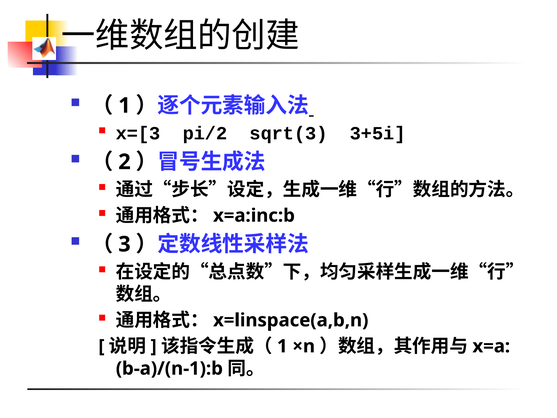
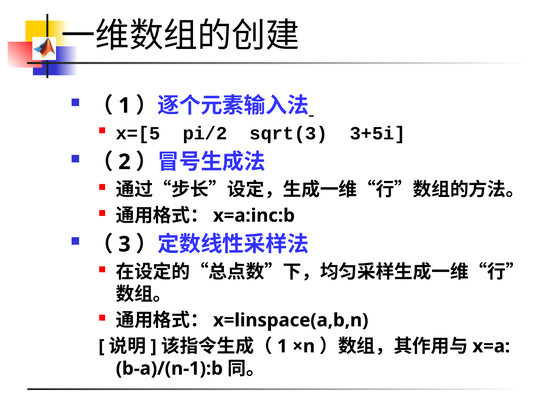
x=[3: x=[3 -> x=[5 (138, 133)
